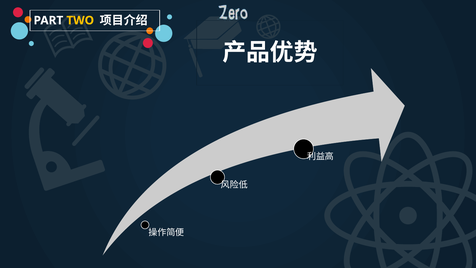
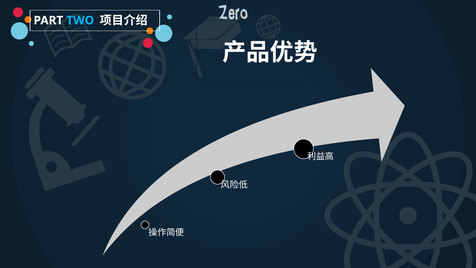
TWO colour: yellow -> light blue (80, 20)
